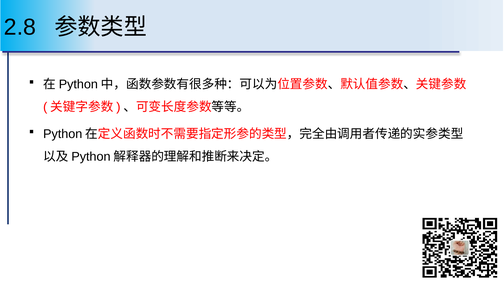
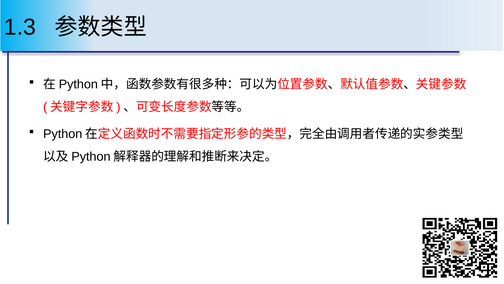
2.8: 2.8 -> 1.3 (20, 27)
